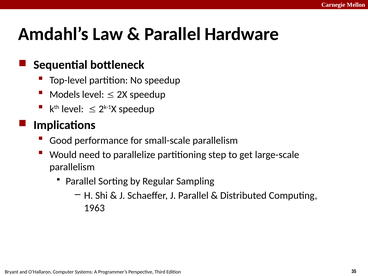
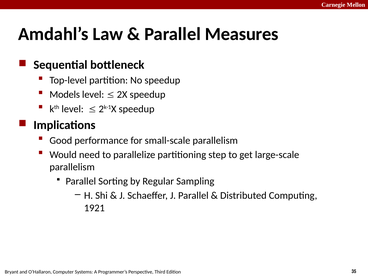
Hardware: Hardware -> Measures (242, 34)
1963: 1963 -> 1921 (94, 208)
